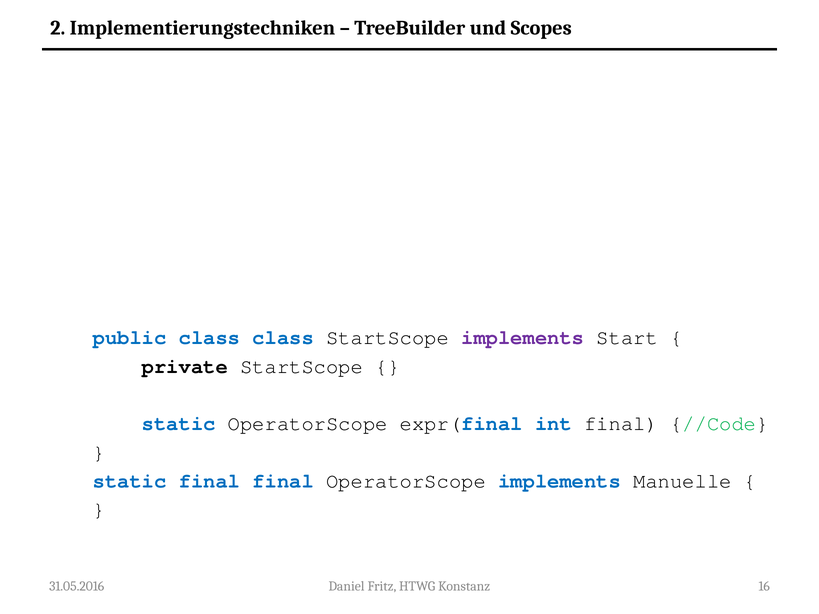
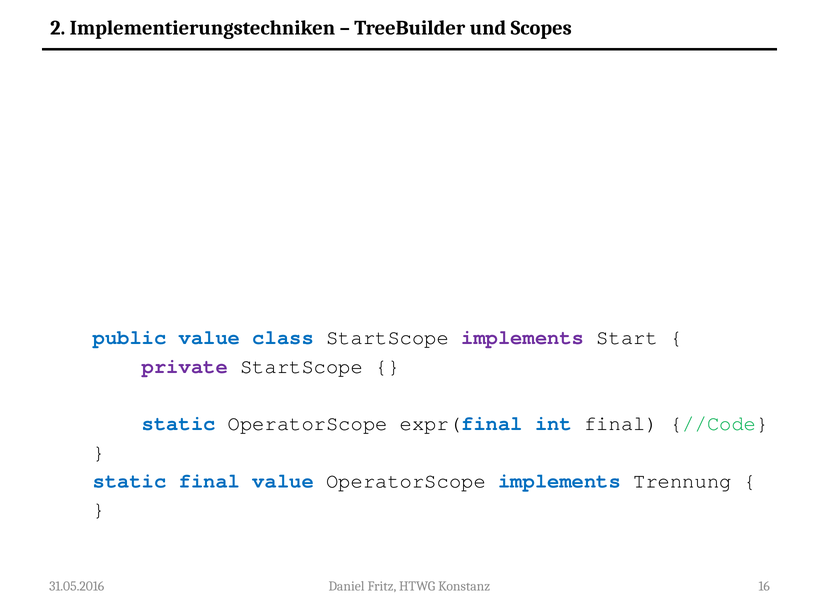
public class: class -> value (209, 338)
private colour: black -> purple (185, 367)
final final: final -> value (283, 481)
Manuelle: Manuelle -> Trennung (682, 481)
